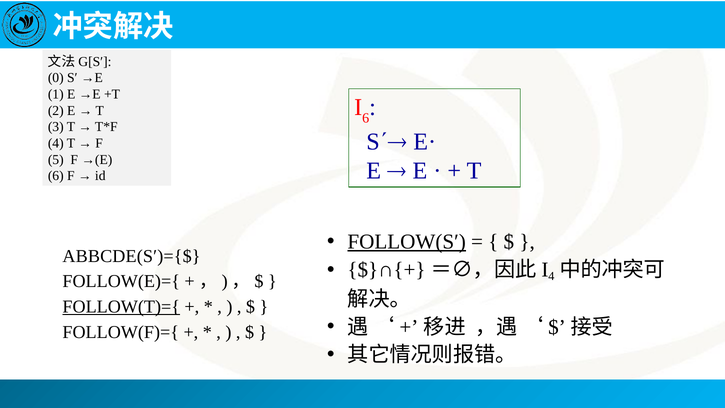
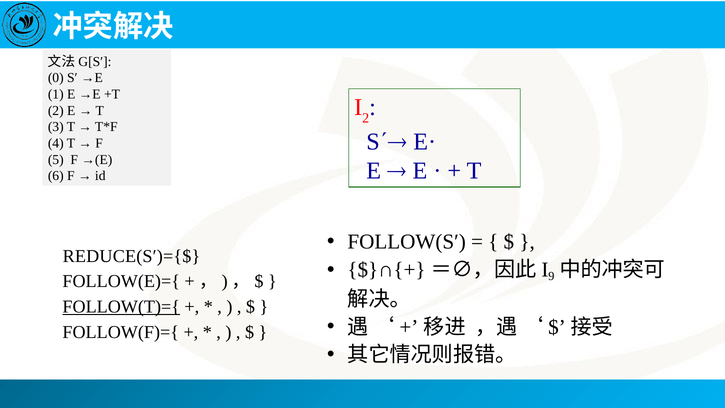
6: 6 -> 2 (366, 118)
FOLLOW(S′ underline: present -> none (407, 242)
ABBCDE(S′)={$: ABBCDE(S′)={$ -> REDUCE(S′)={$ (131, 256)
4: 4 -> 9 (551, 276)
